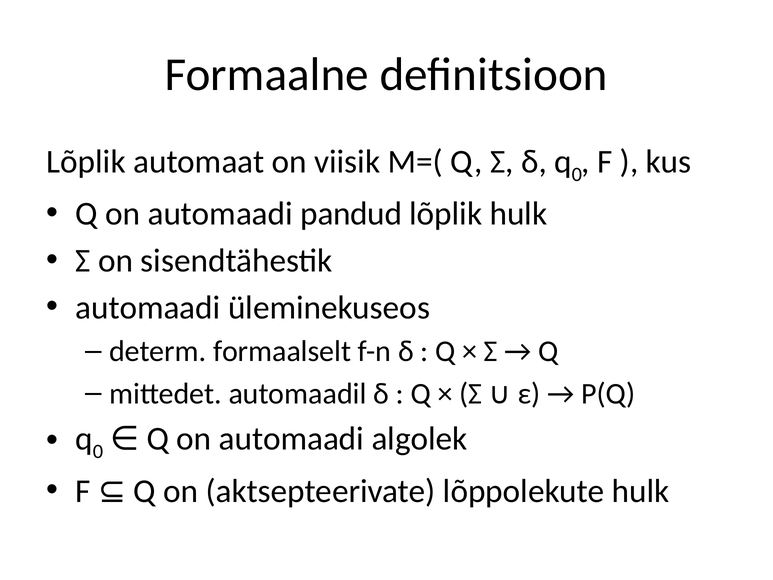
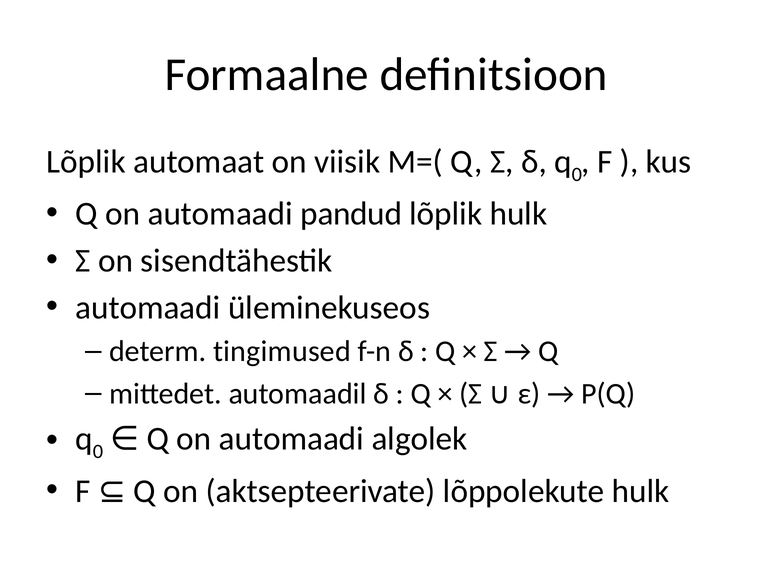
formaalselt: formaalselt -> tingimused (282, 351)
